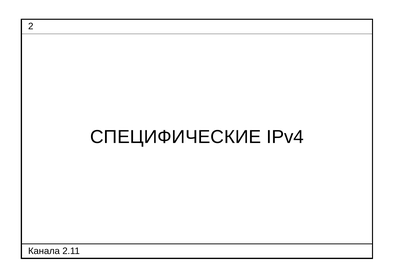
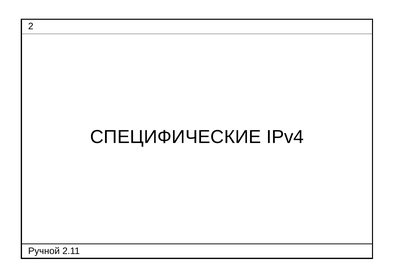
Канала: Канала -> Ручной (44, 251)
